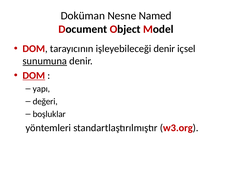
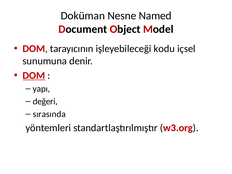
işleyebileceği denir: denir -> kodu (164, 49)
sunumuna underline: present -> none (45, 61)
boşluklar: boşluklar -> sırasında (49, 114)
